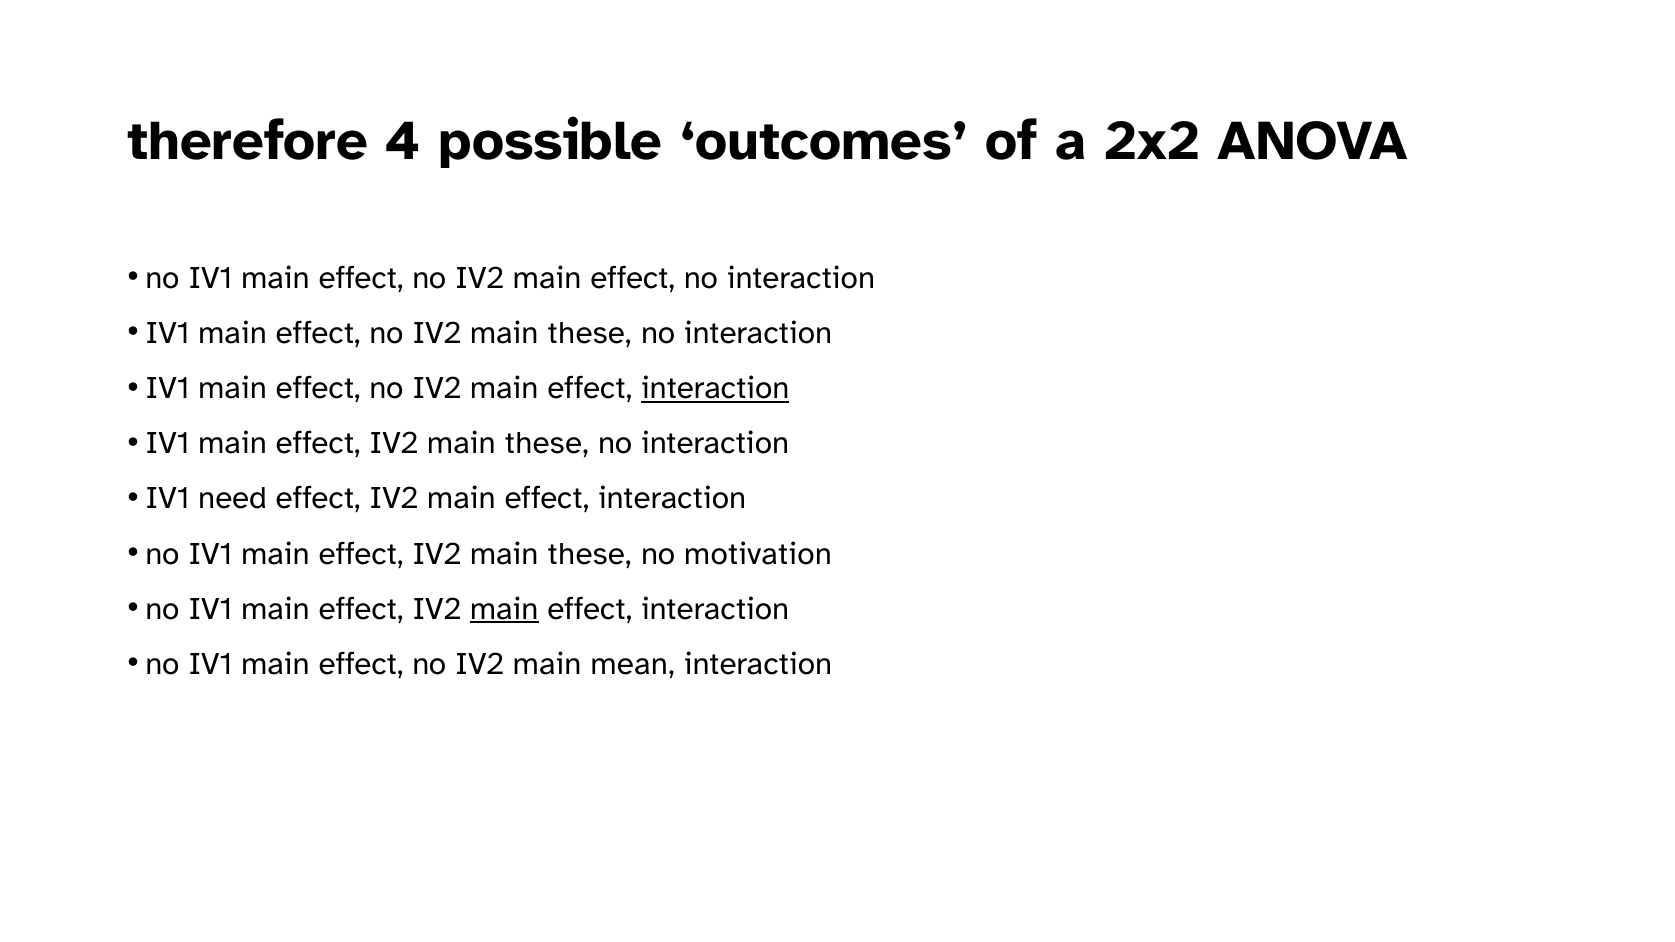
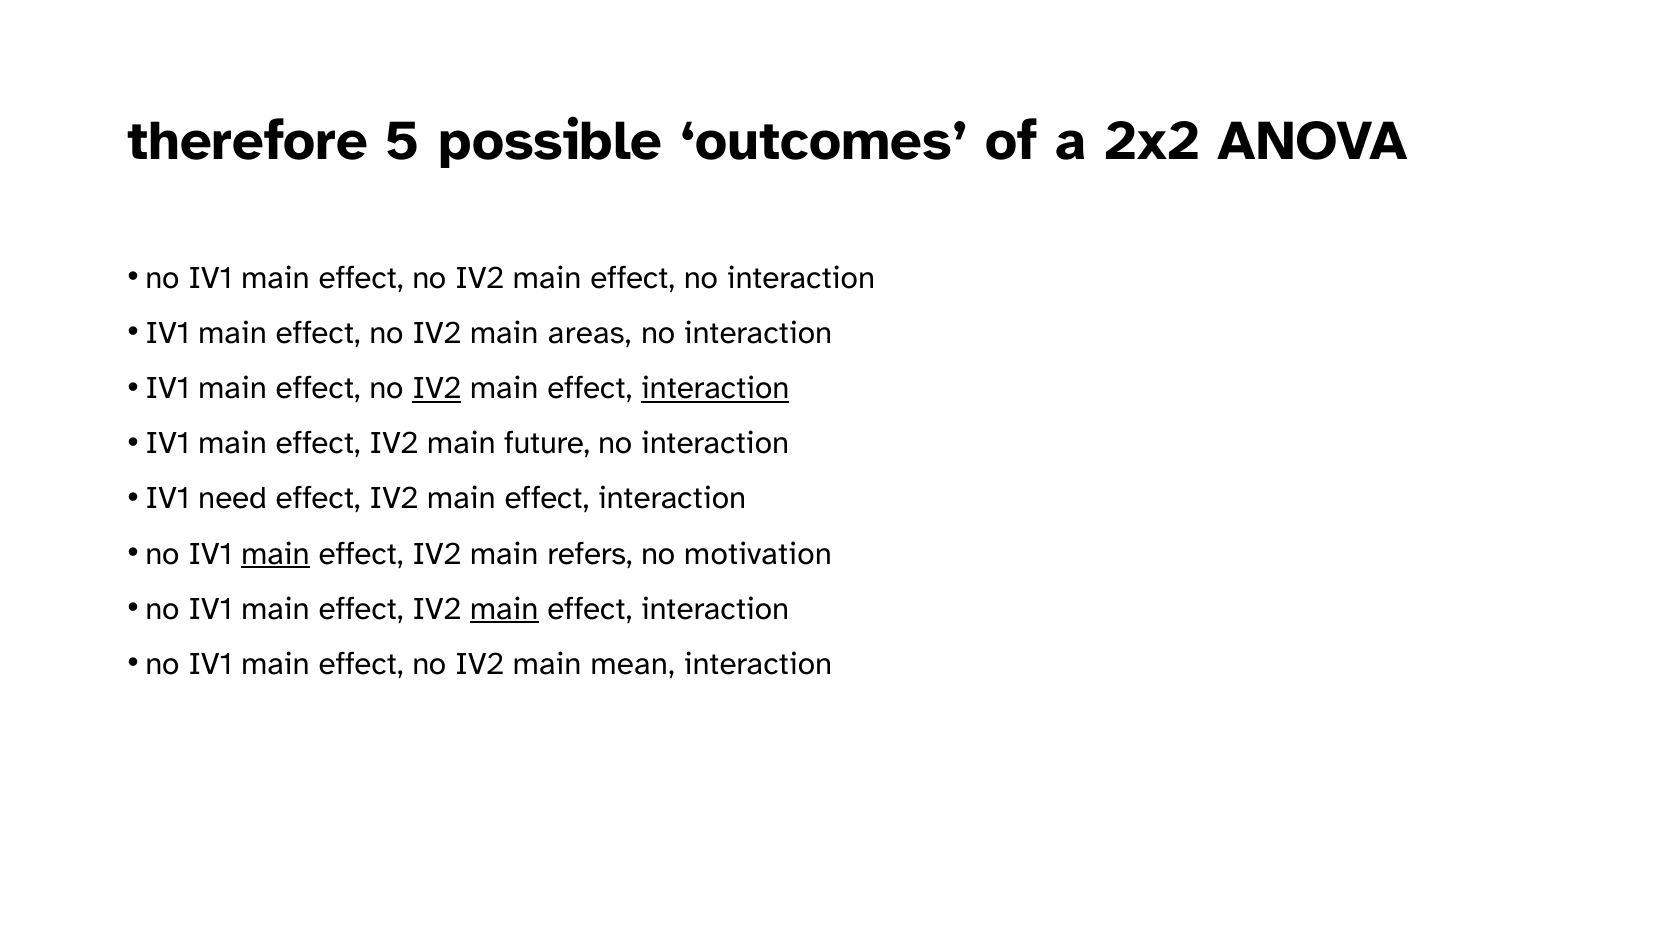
4: 4 -> 5 (403, 141)
no IV2 main these: these -> areas (590, 333)
IV2 underline: none -> present (437, 388)
these: these -> future (547, 444)
main underline: none -> present (275, 554)
these: these -> refers (590, 554)
